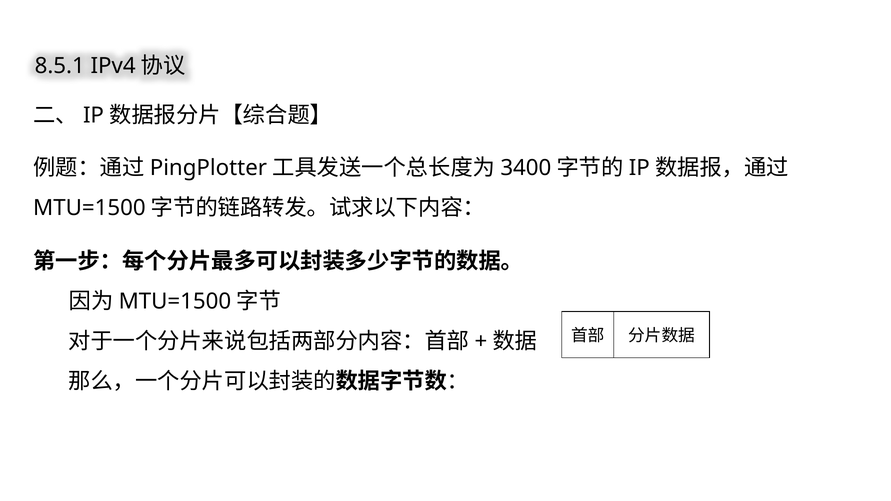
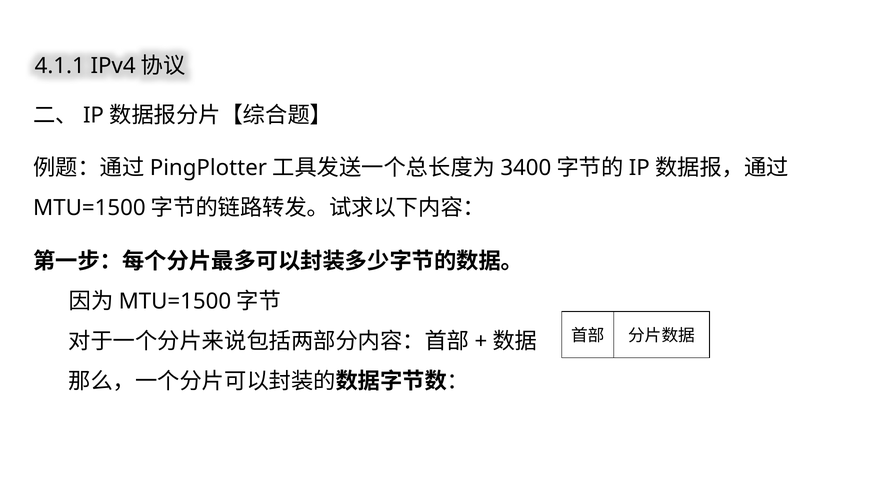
8.5.1: 8.5.1 -> 4.1.1 (60, 66)
